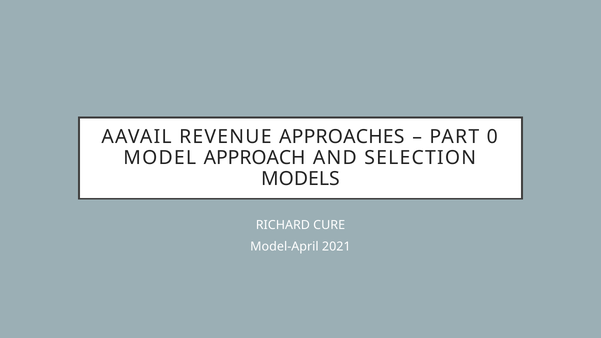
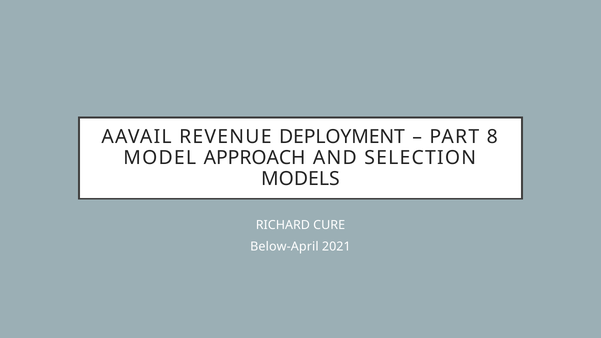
APPROACHES: APPROACHES -> DEPLOYMENT (342, 137)
0: 0 -> 8 (492, 137)
Model-April: Model-April -> Below-April (284, 246)
